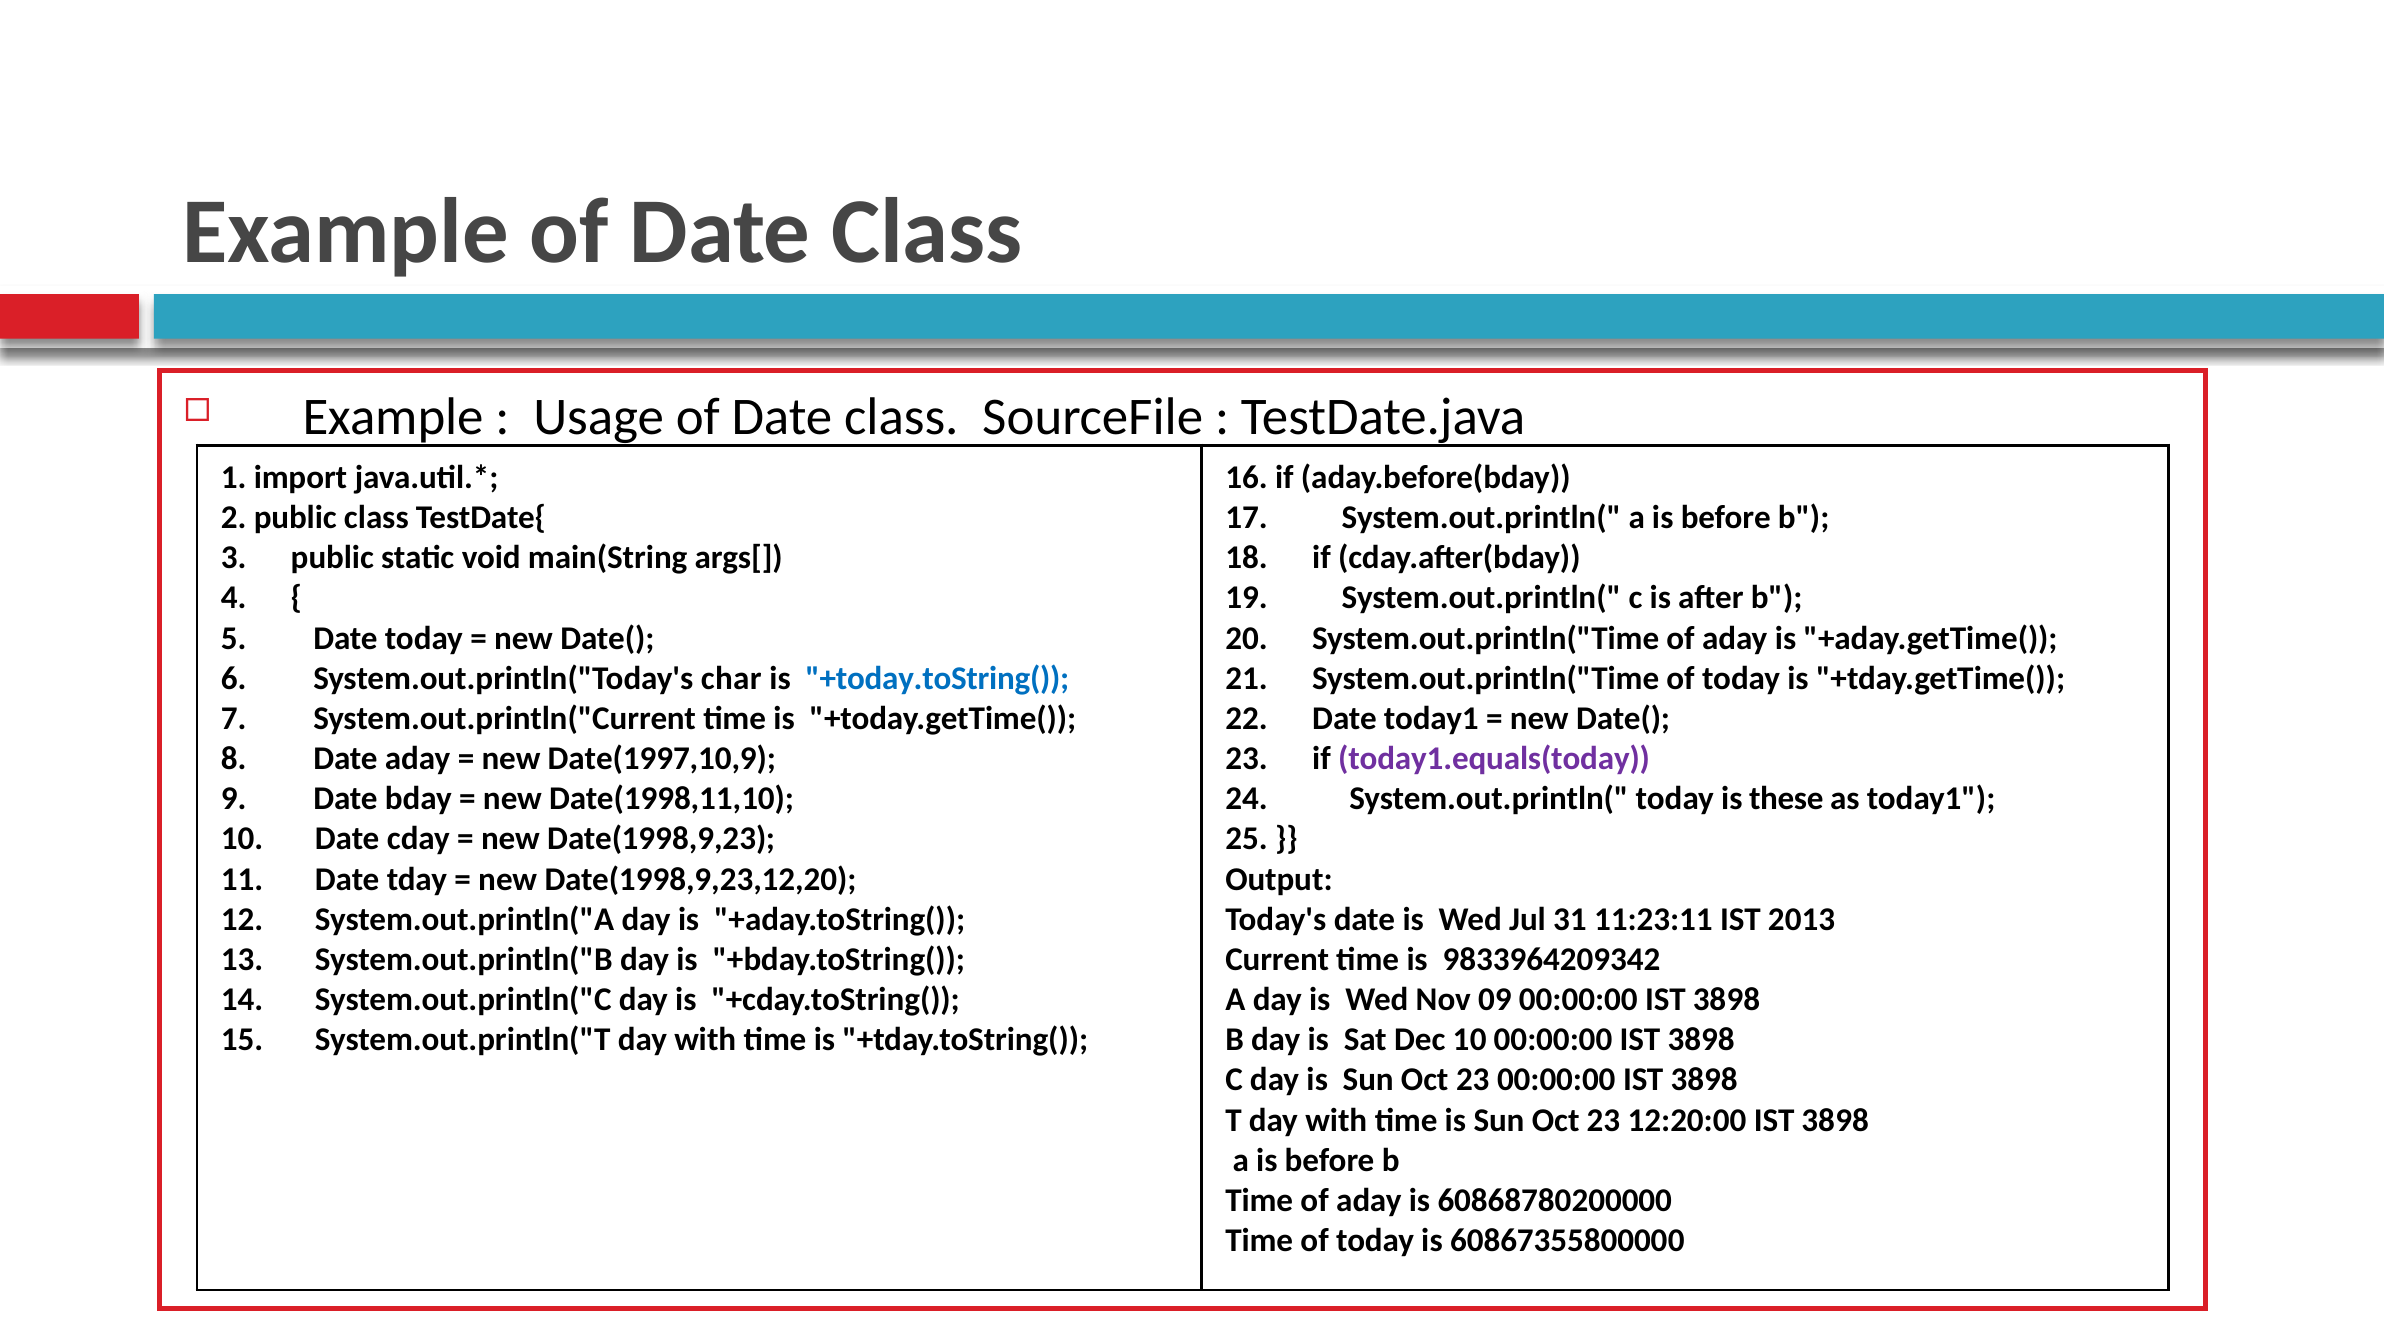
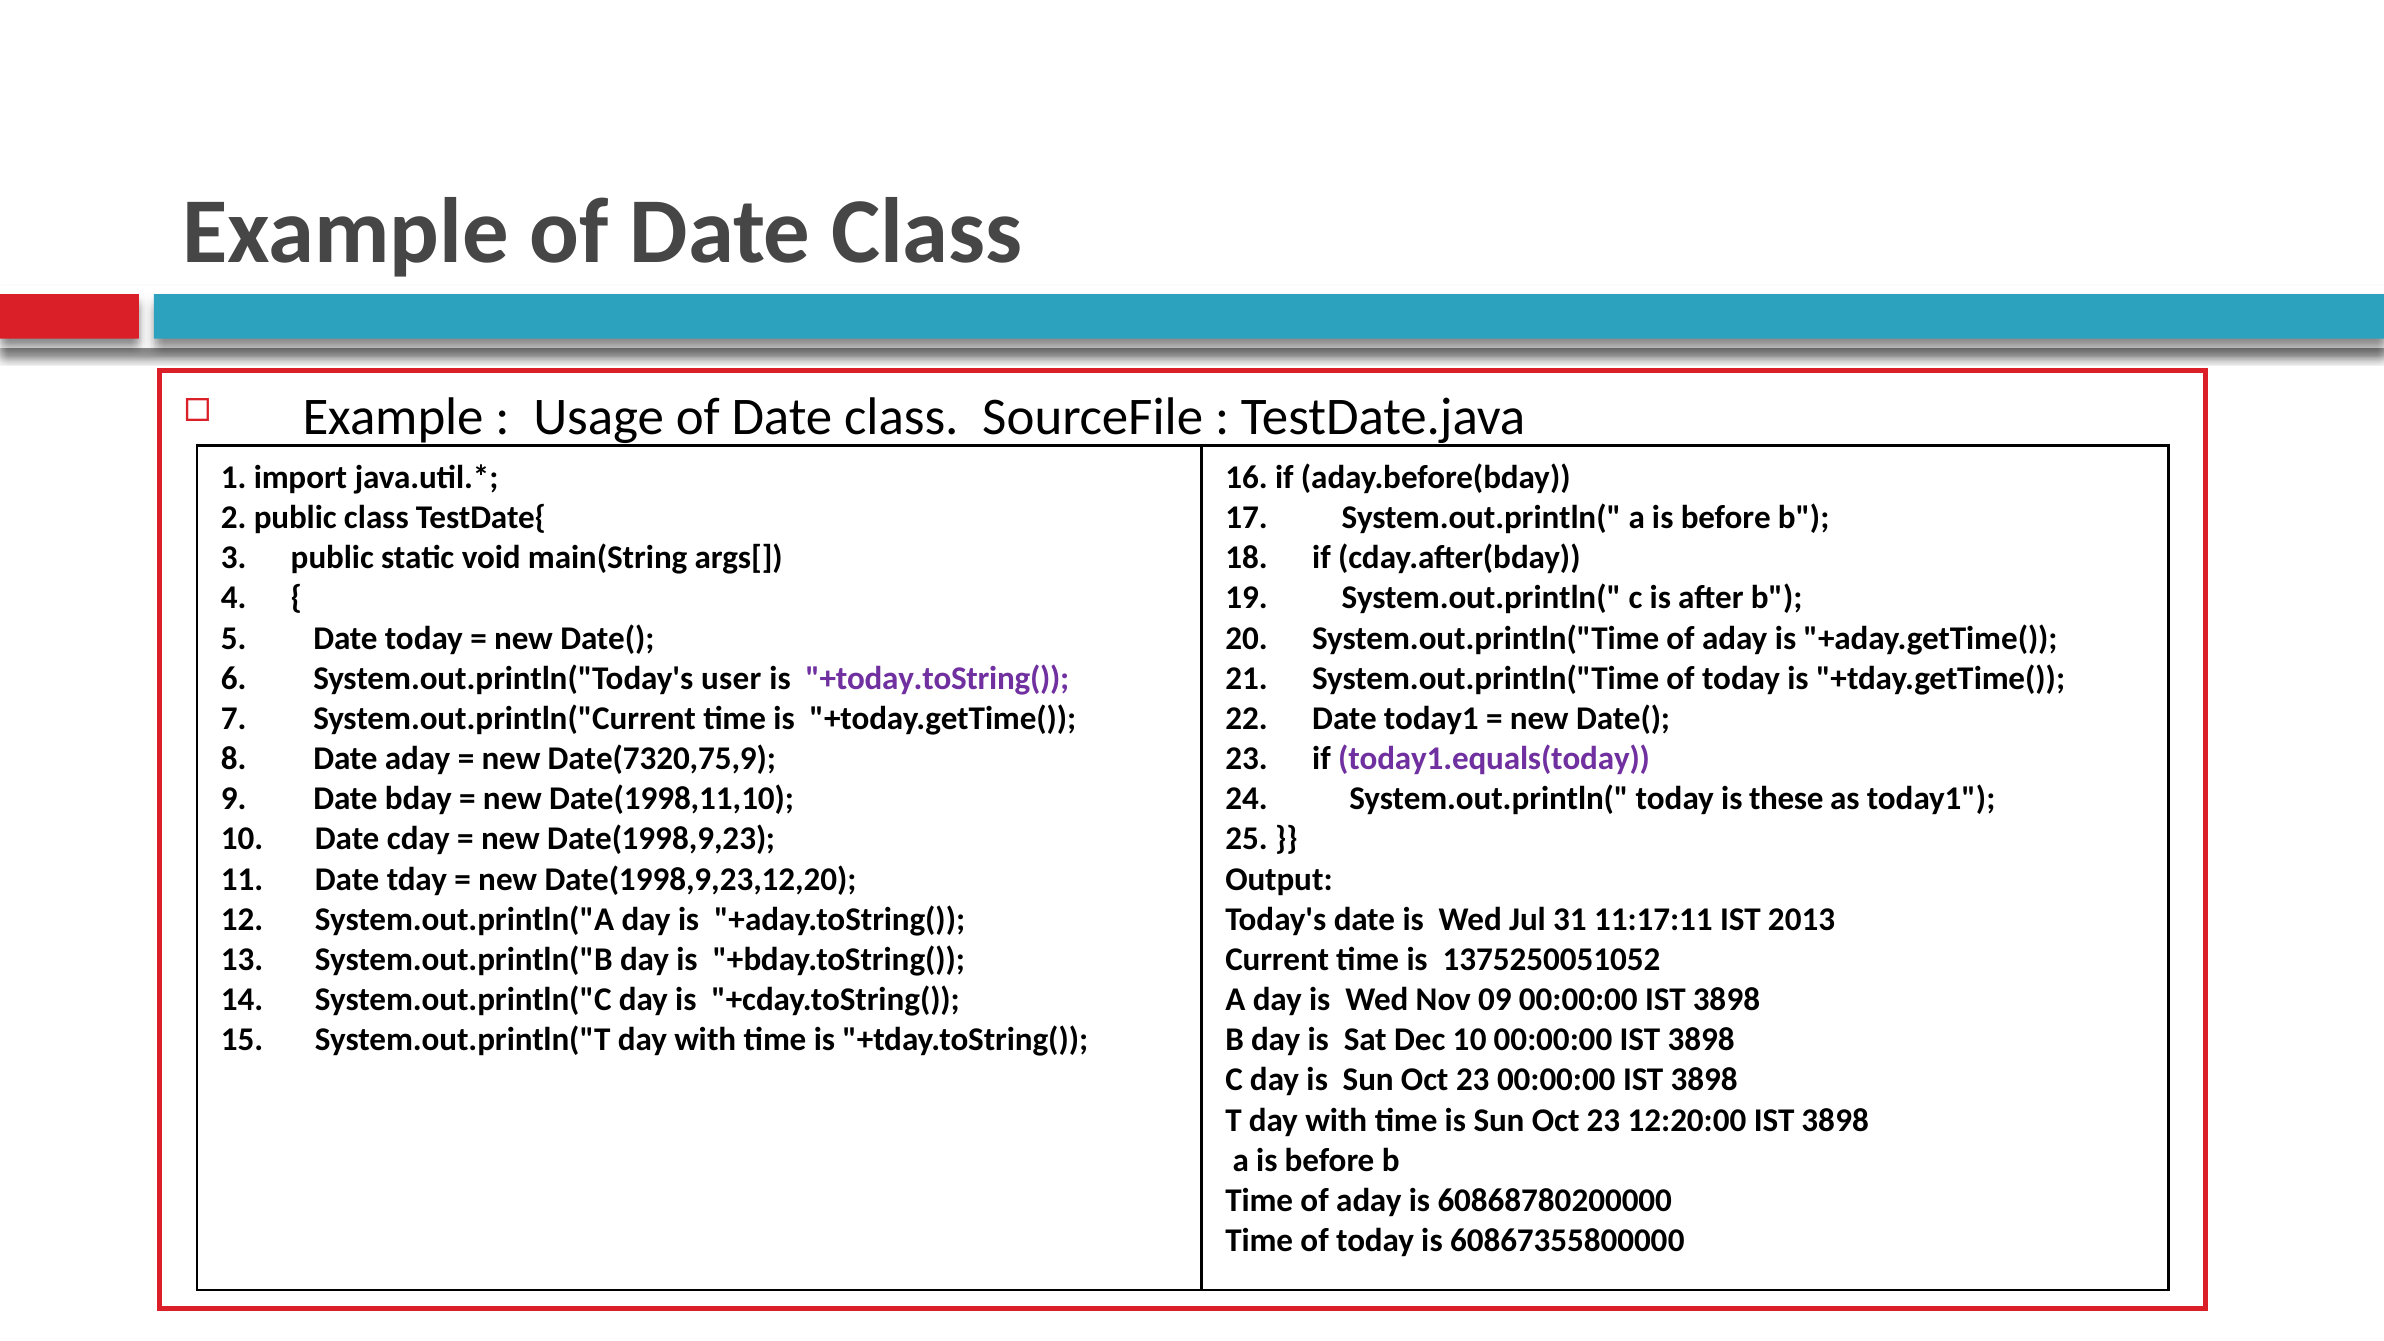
char: char -> user (731, 678)
+today.toString( colour: blue -> purple (937, 678)
Date(1997,10,9: Date(1997,10,9 -> Date(7320,75,9 (662, 759)
11:23:11: 11:23:11 -> 11:17:11 (1653, 919)
9833964209342: 9833964209342 -> 1375250051052 (1552, 960)
